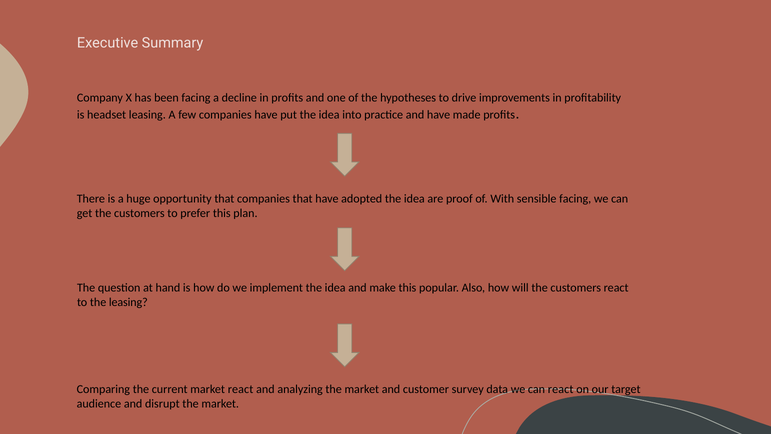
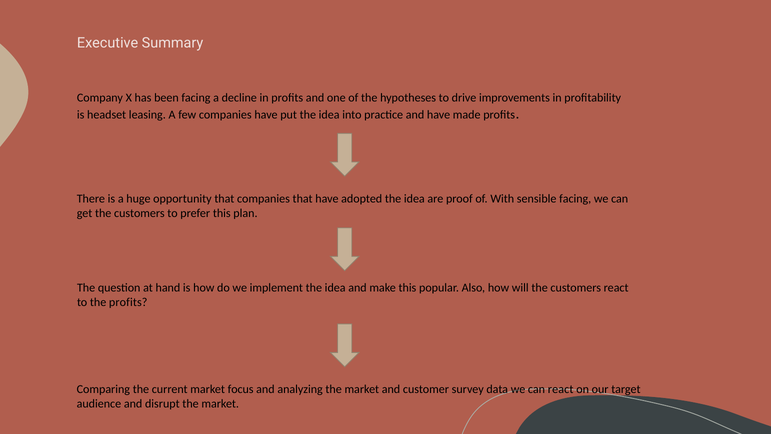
the leasing: leasing -> profits (128, 302)
market react: react -> focus (241, 389)
